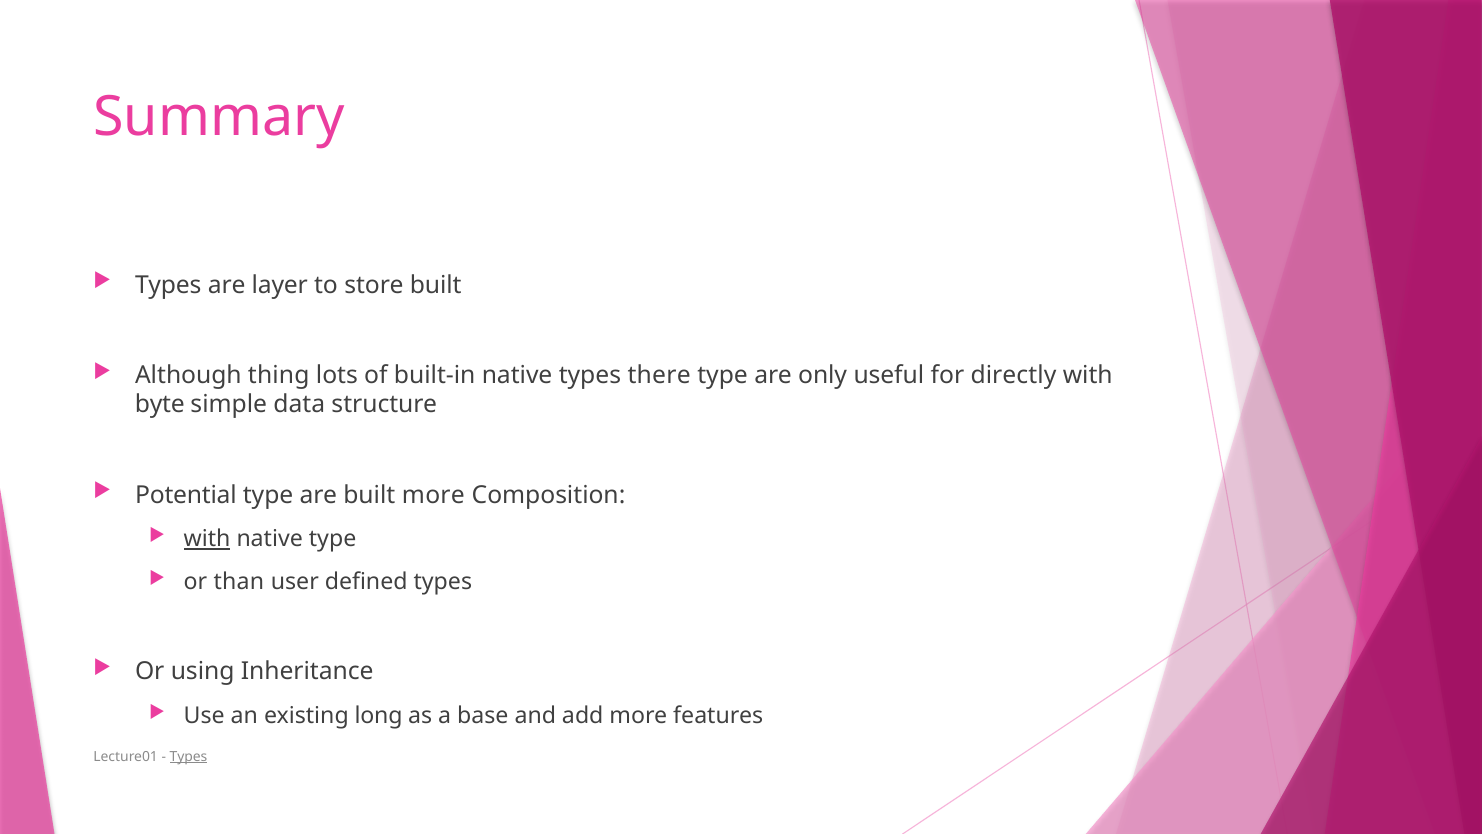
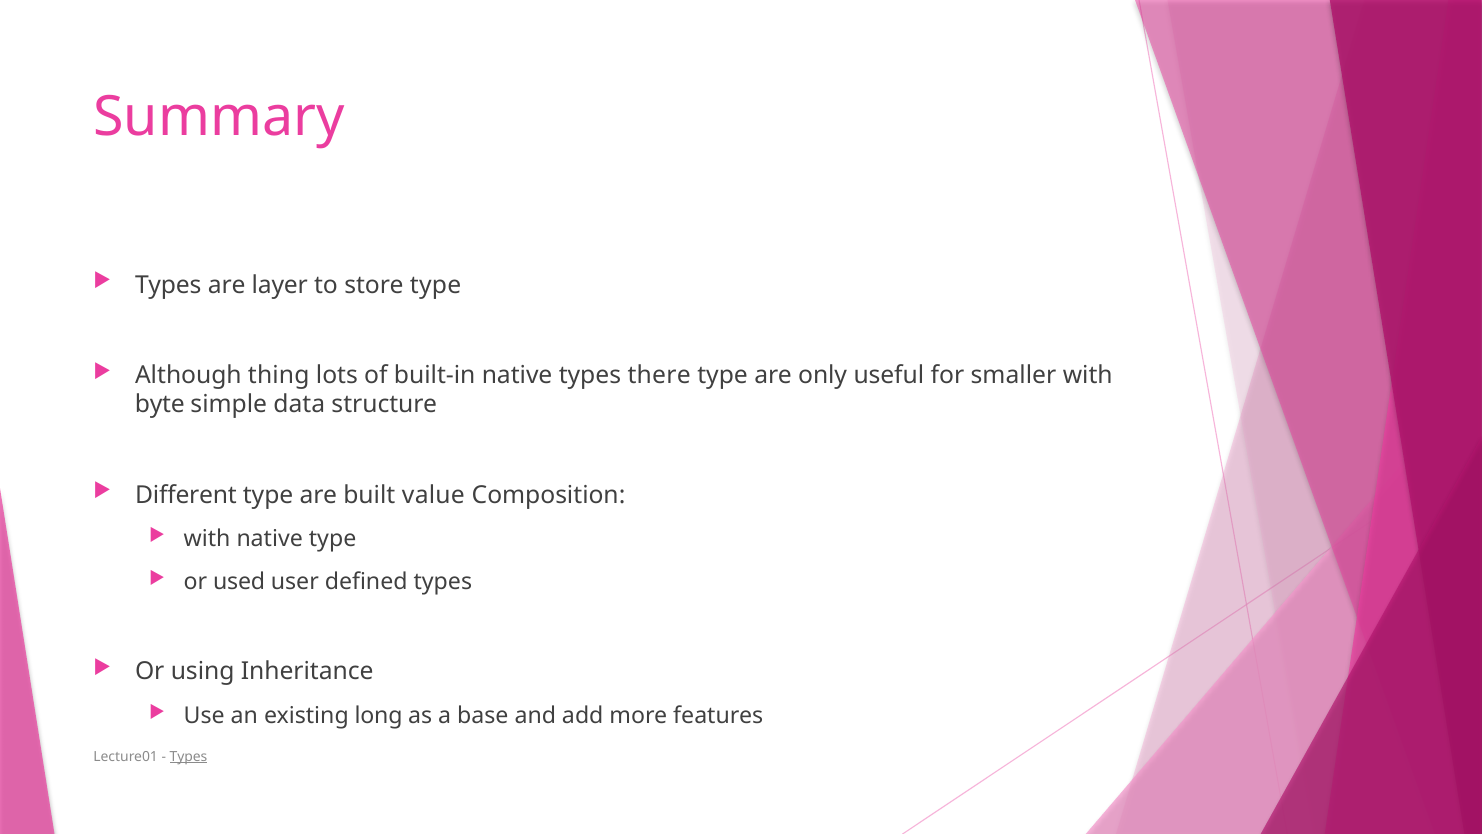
store built: built -> type (436, 285)
directly: directly -> smaller (1013, 375)
Potential: Potential -> Different (186, 495)
built more: more -> value (433, 495)
with underline: present -> none (207, 539)
than: than -> used (239, 582)
